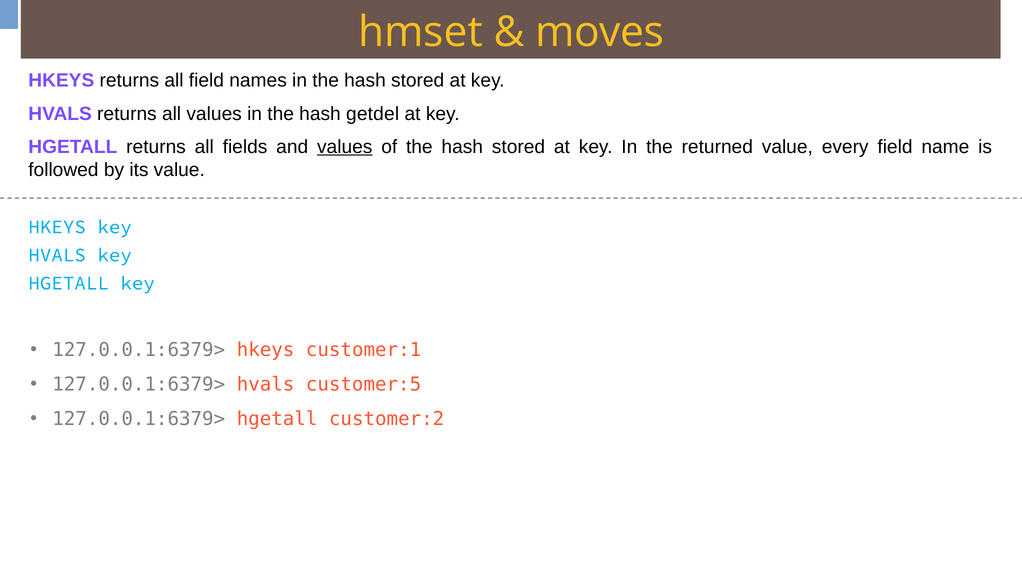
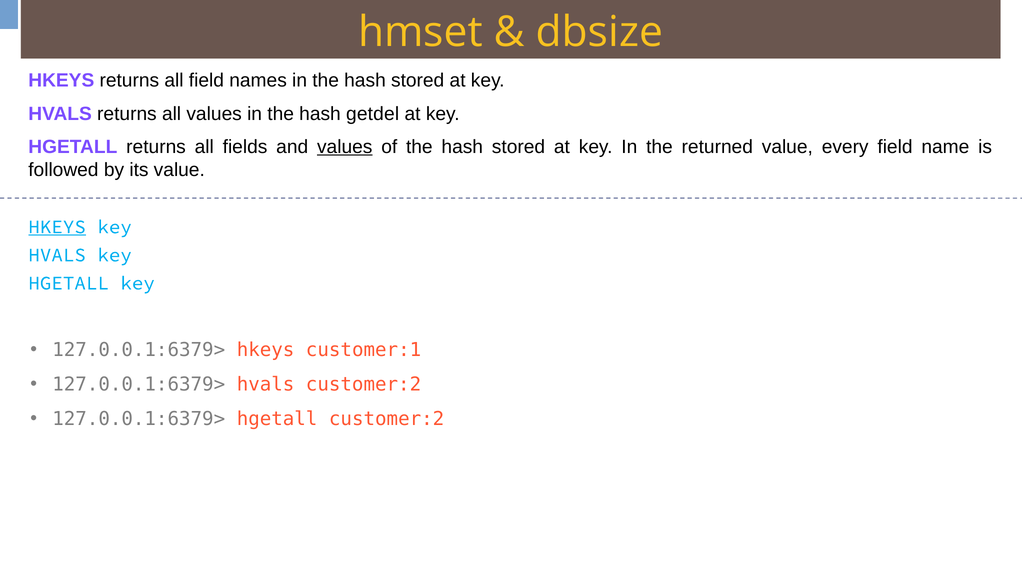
moves: moves -> dbsize (599, 32)
HKEYS underline: none -> present (57, 227)
hvals customer:5: customer:5 -> customer:2 (364, 384)
